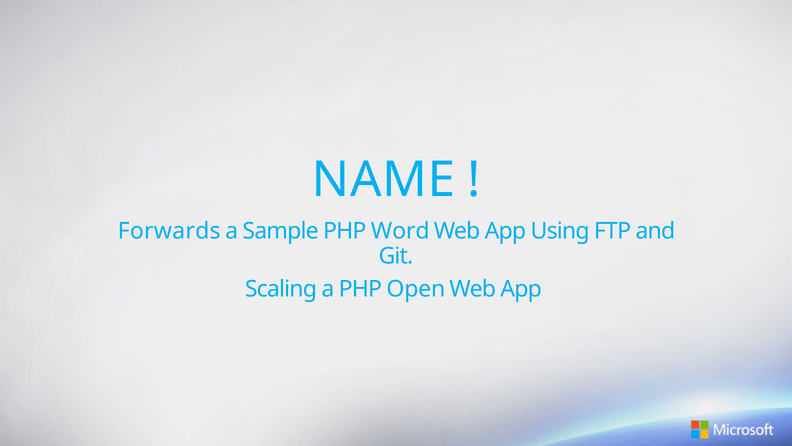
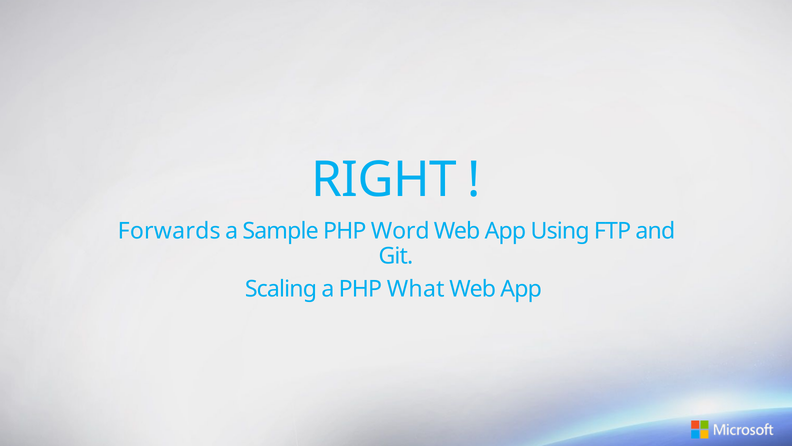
NAME: NAME -> RIGHT (384, 180)
Open: Open -> What (416, 289)
